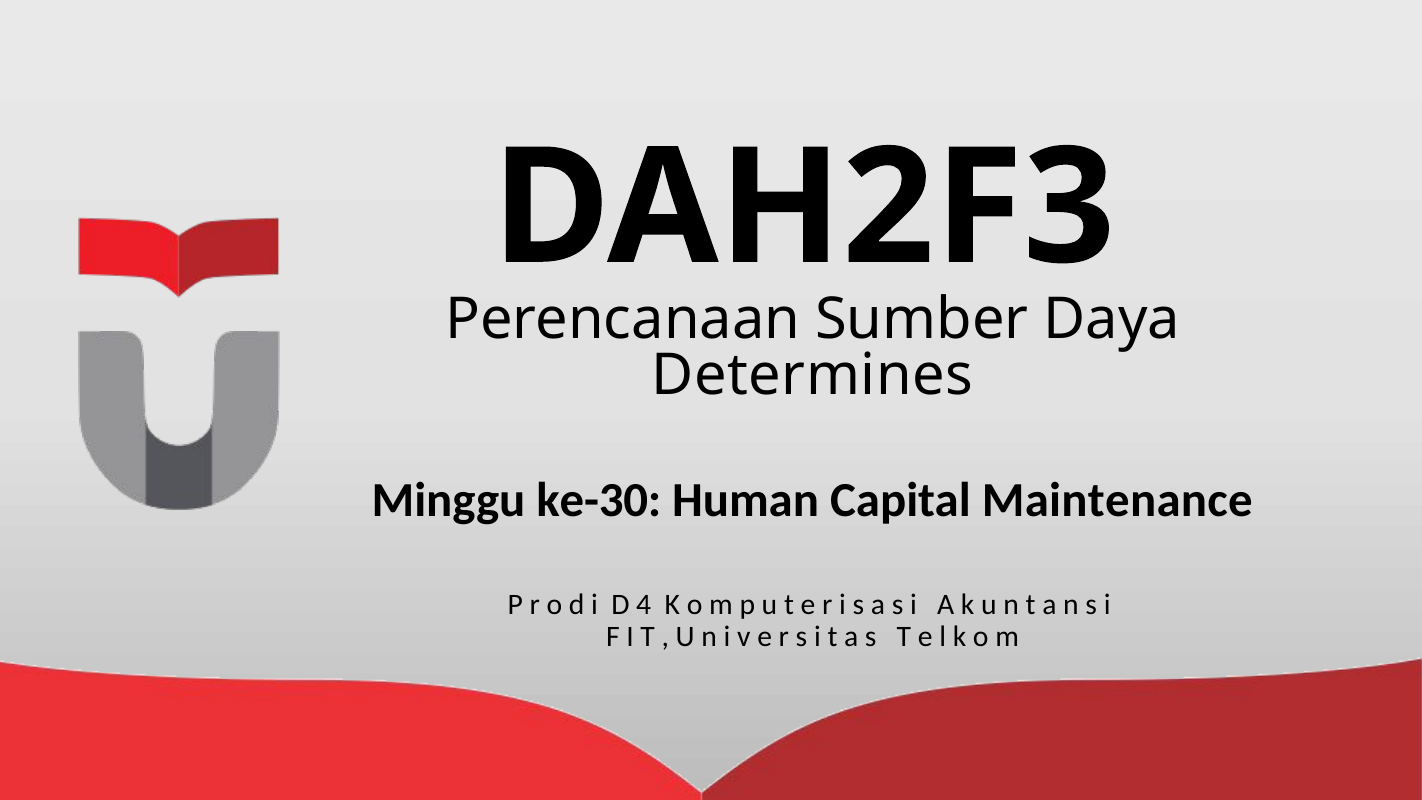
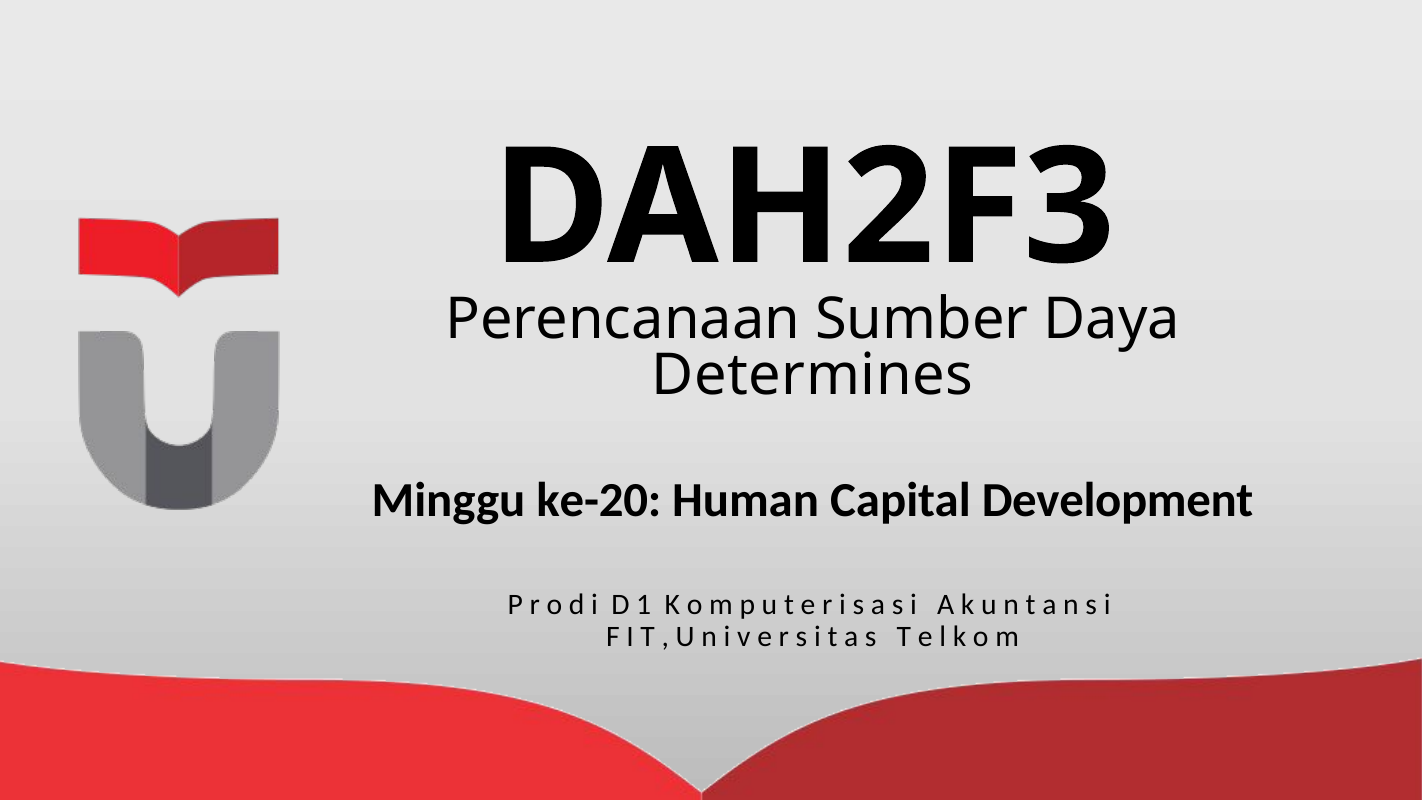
ke-30: ke-30 -> ke-20 (599, 501)
Maintenance: Maintenance -> Development (1118, 501)
4: 4 -> 1 (644, 605)
